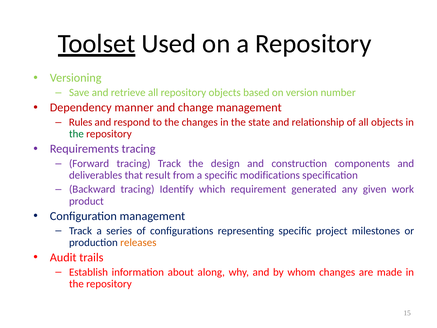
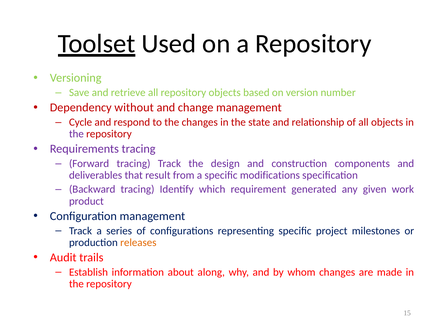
manner: manner -> without (134, 107)
Rules: Rules -> Cycle (81, 122)
the colour: green -> purple (76, 134)
